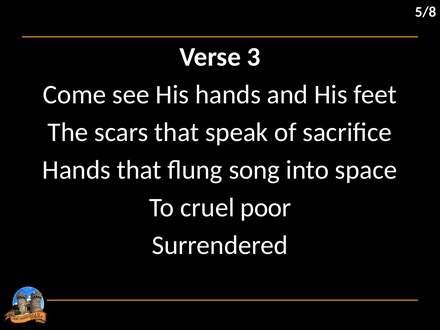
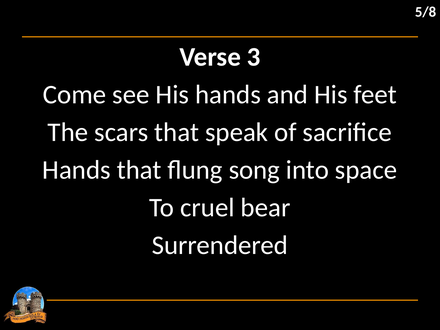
poor: poor -> bear (266, 208)
